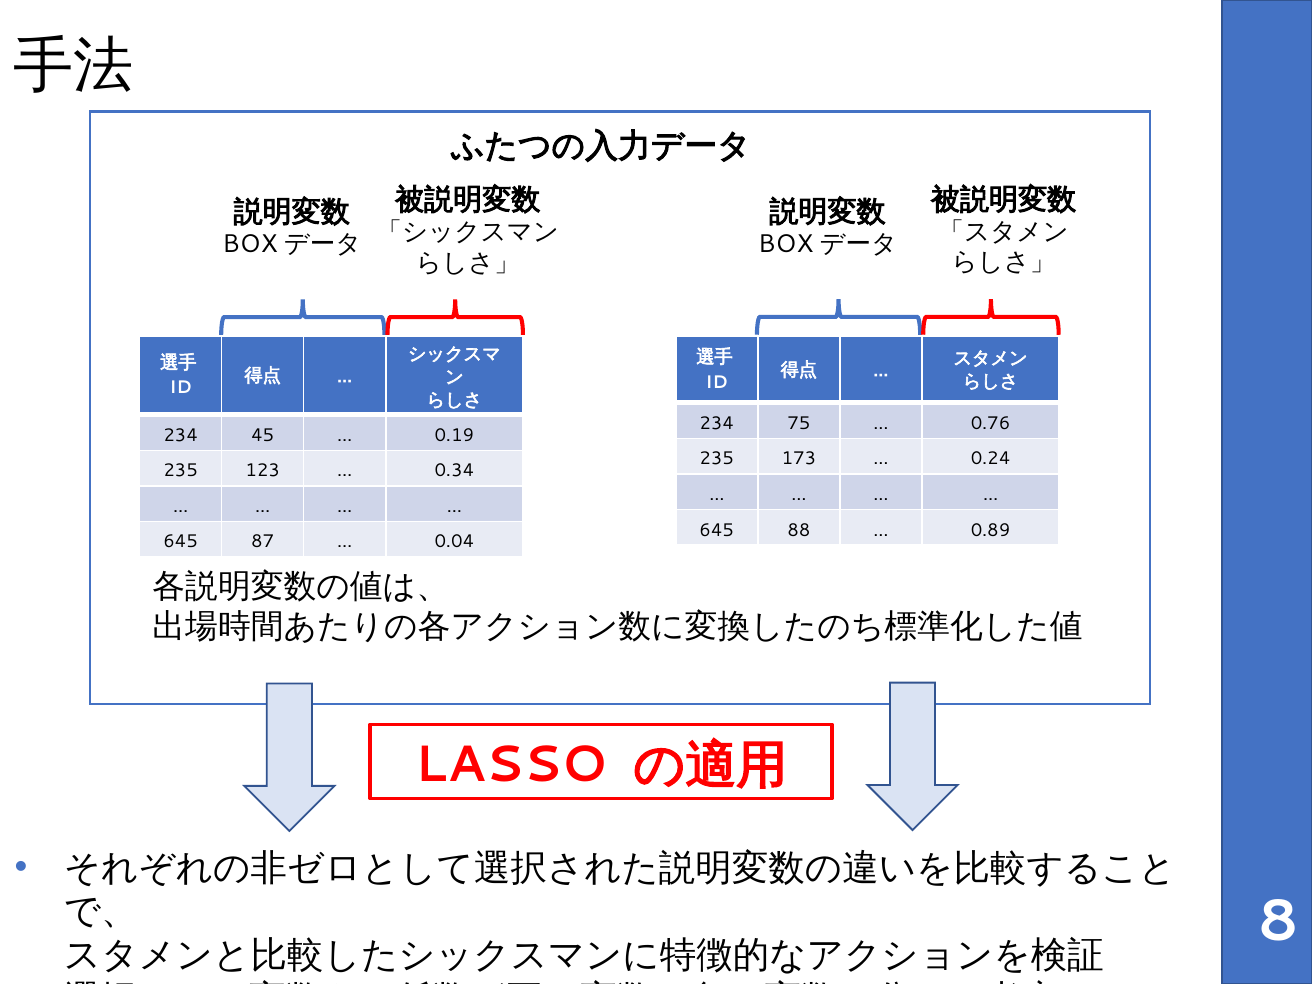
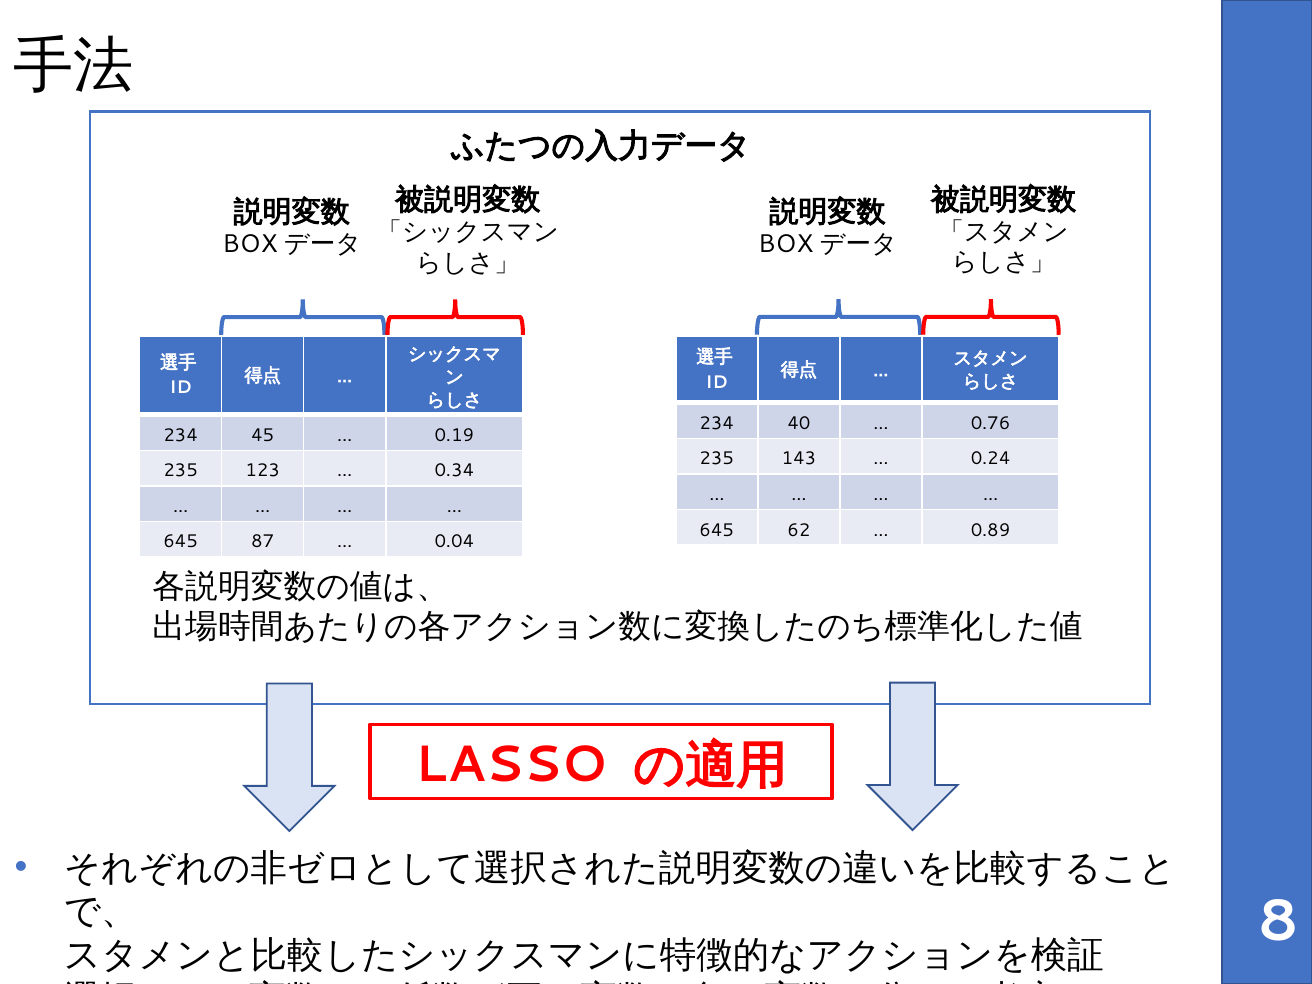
75: 75 -> 40 (799, 423)
173: 173 -> 143 (799, 459)
88: 88 -> 62 (799, 530)
